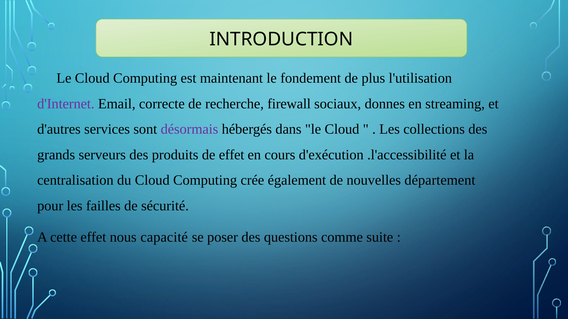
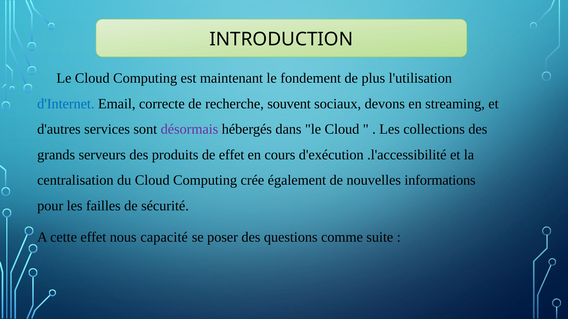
d'Internet colour: purple -> blue (66, 104)
firewall: firewall -> souvent (289, 104)
donnes: donnes -> devons (385, 104)
département: département -> informations (440, 181)
